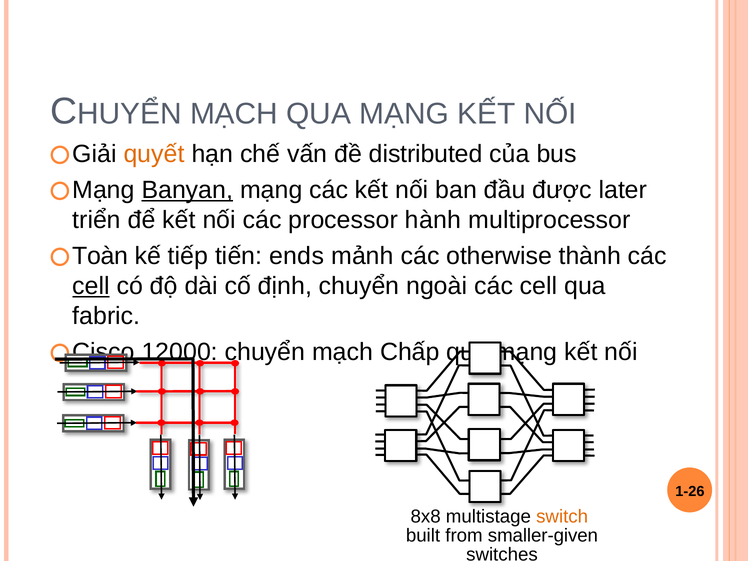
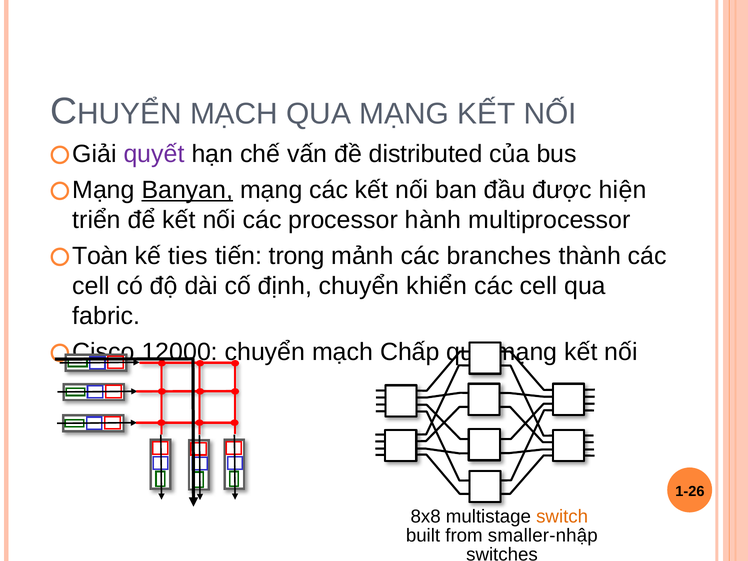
quyết colour: orange -> purple (154, 154)
later: later -> hiện (623, 190)
tiếp: tiếp -> ties (188, 256)
ends: ends -> trong (297, 256)
otherwise: otherwise -> branches (499, 256)
cell underline: present -> none (91, 286)
ngoài: ngoài -> khiển (437, 286)
smaller-given: smaller-given -> smaller-nhập (543, 536)
